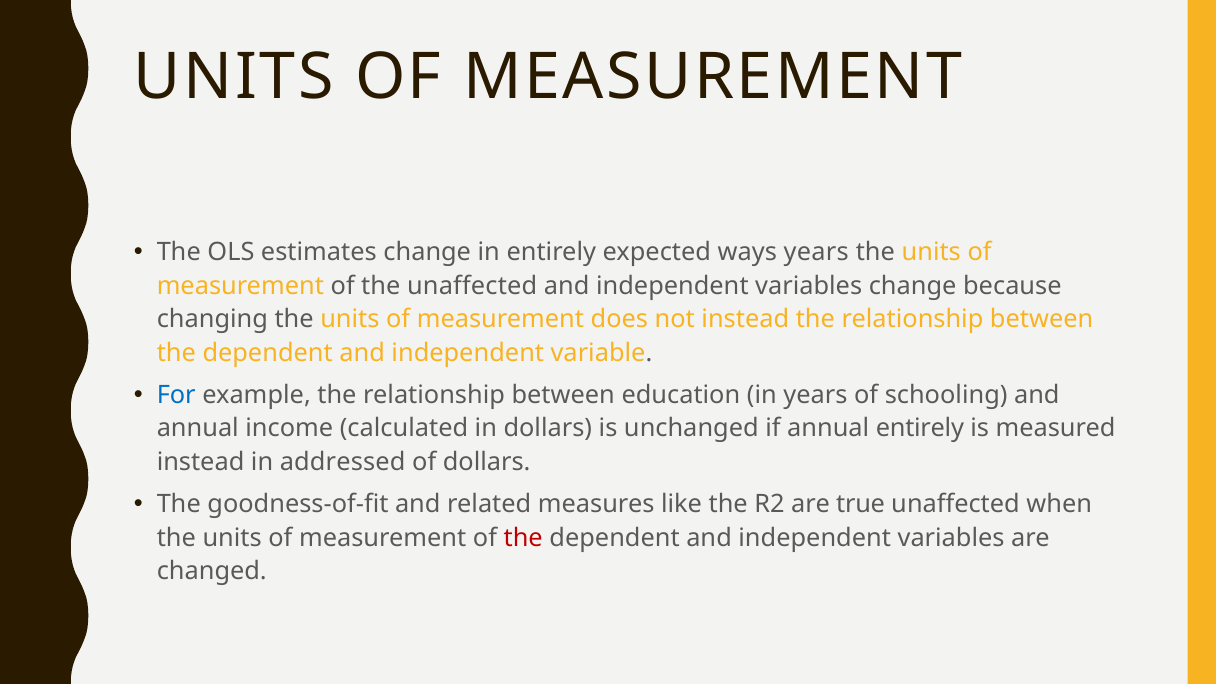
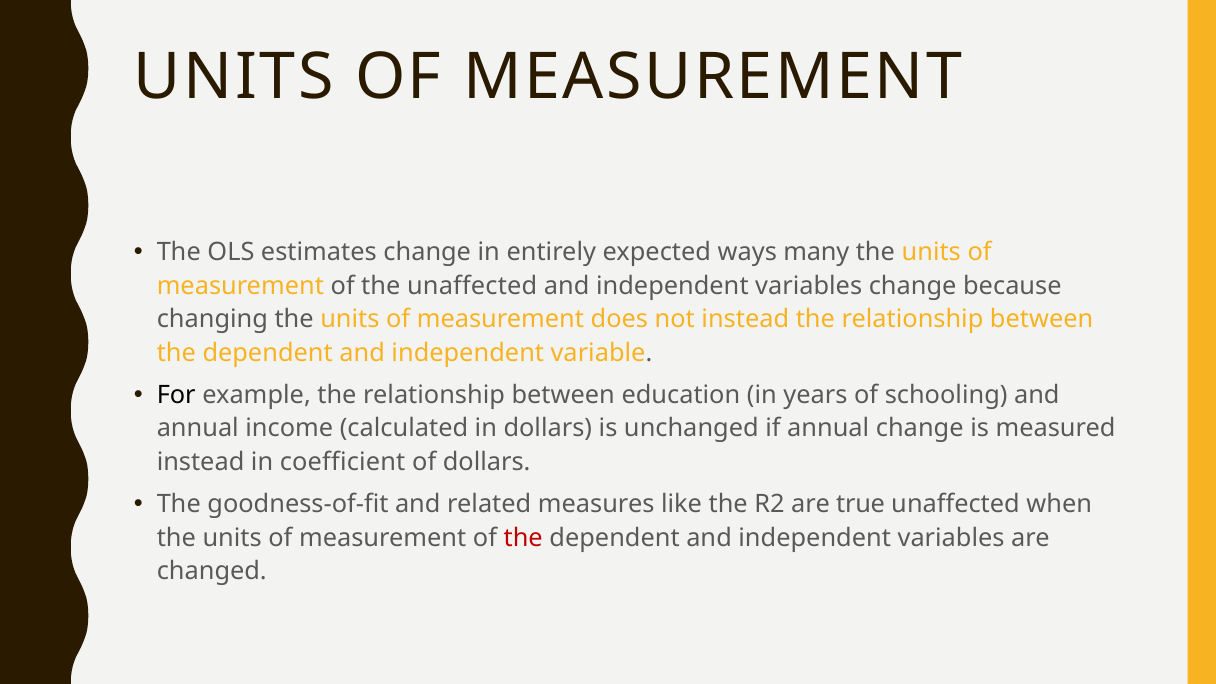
ways years: years -> many (816, 253)
For colour: blue -> black (176, 395)
annual entirely: entirely -> change (920, 429)
addressed: addressed -> coefficient (343, 462)
